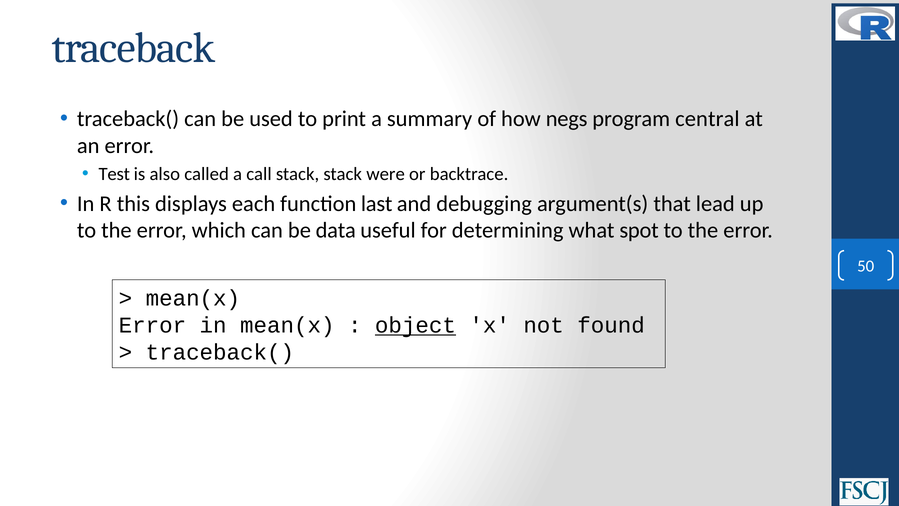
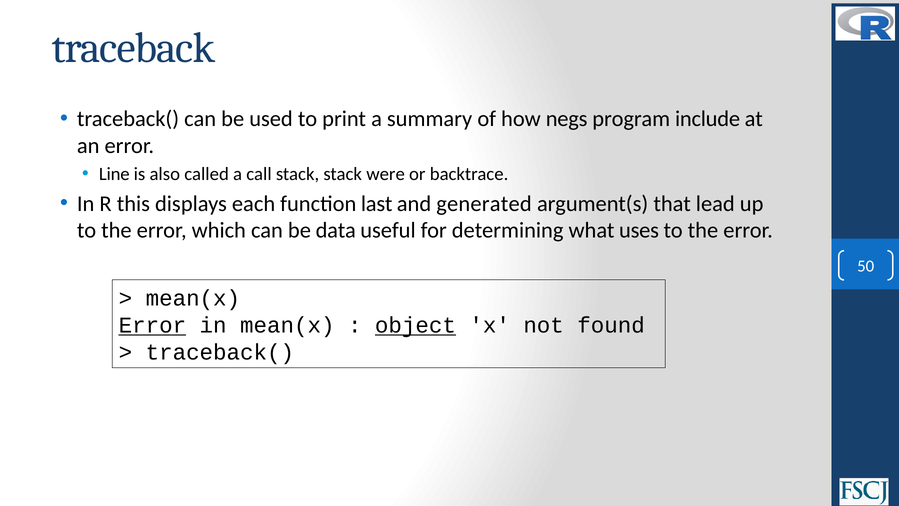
central: central -> include (708, 119)
Test: Test -> Line (114, 174)
debugging: debugging -> generated (484, 203)
spot: spot -> uses (639, 230)
Error underline: none -> present (152, 325)
